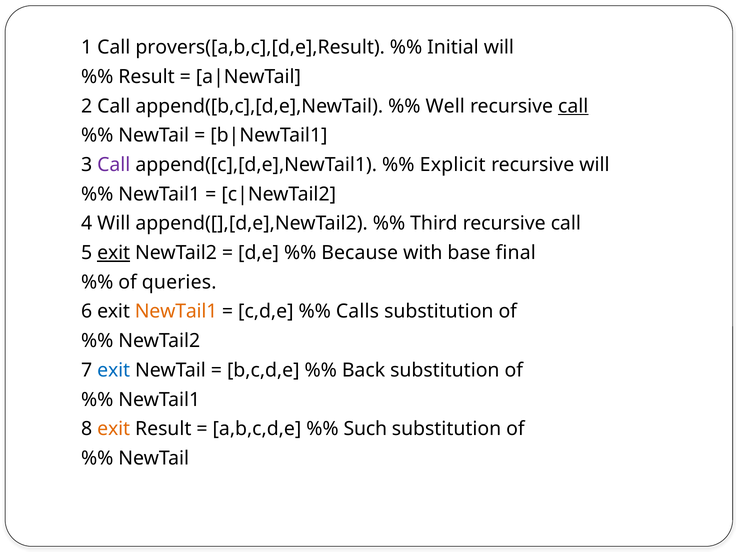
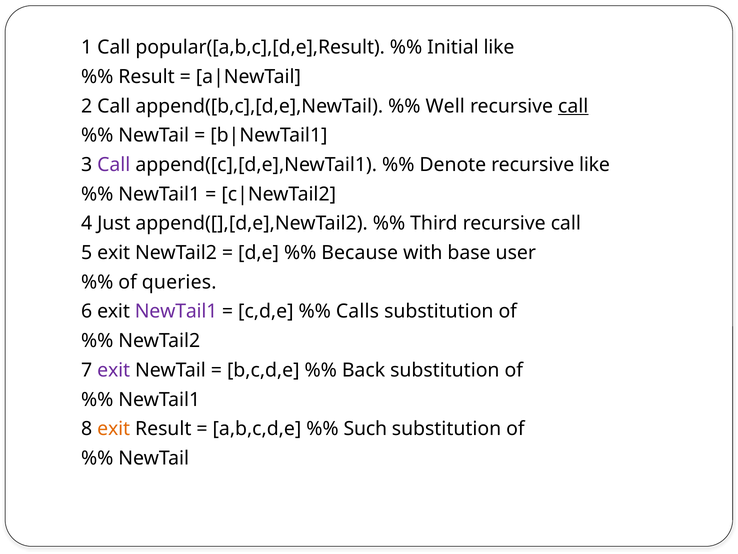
provers([a,b,c],[d,e],Result: provers([a,b,c],[d,e],Result -> popular([a,b,c],[d,e],Result (260, 47)
Initial will: will -> like (499, 47)
Explicit: Explicit -> Denote (453, 165)
recursive will: will -> like (594, 165)
4 Will: Will -> Just (114, 223)
exit underline: present -> none (114, 253)
final: final -> user (516, 253)
NewTail1 colour: orange -> purple (176, 311)
exit colour: blue -> purple (114, 370)
